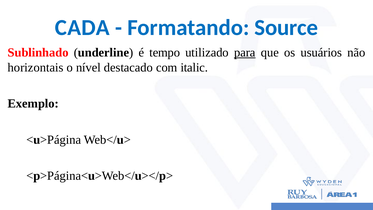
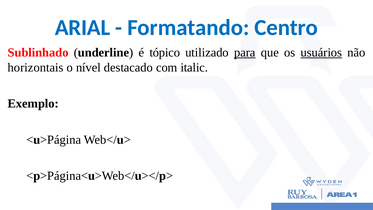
CADA: CADA -> ARIAL (83, 27)
Source: Source -> Centro (286, 27)
tempo: tempo -> tópico (165, 53)
usuários underline: none -> present (321, 53)
